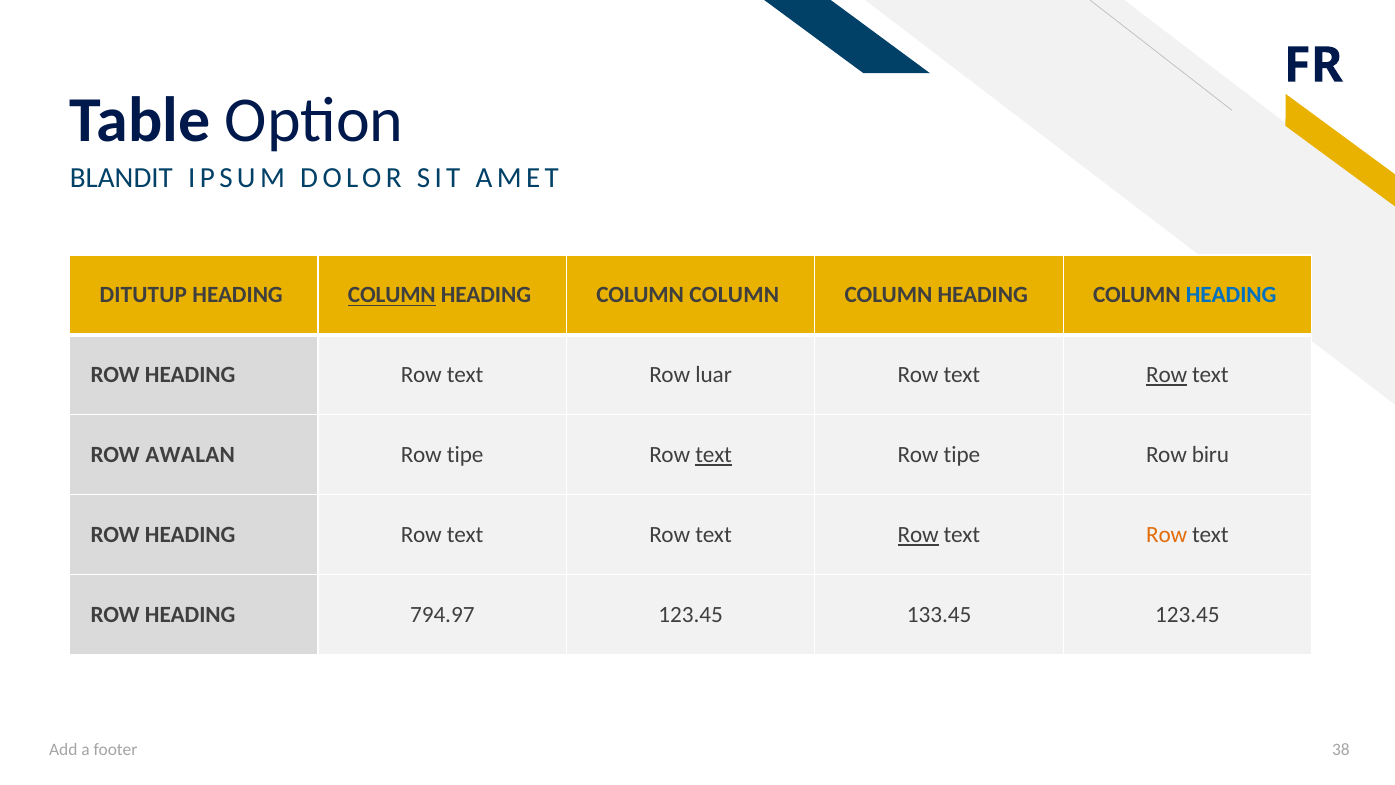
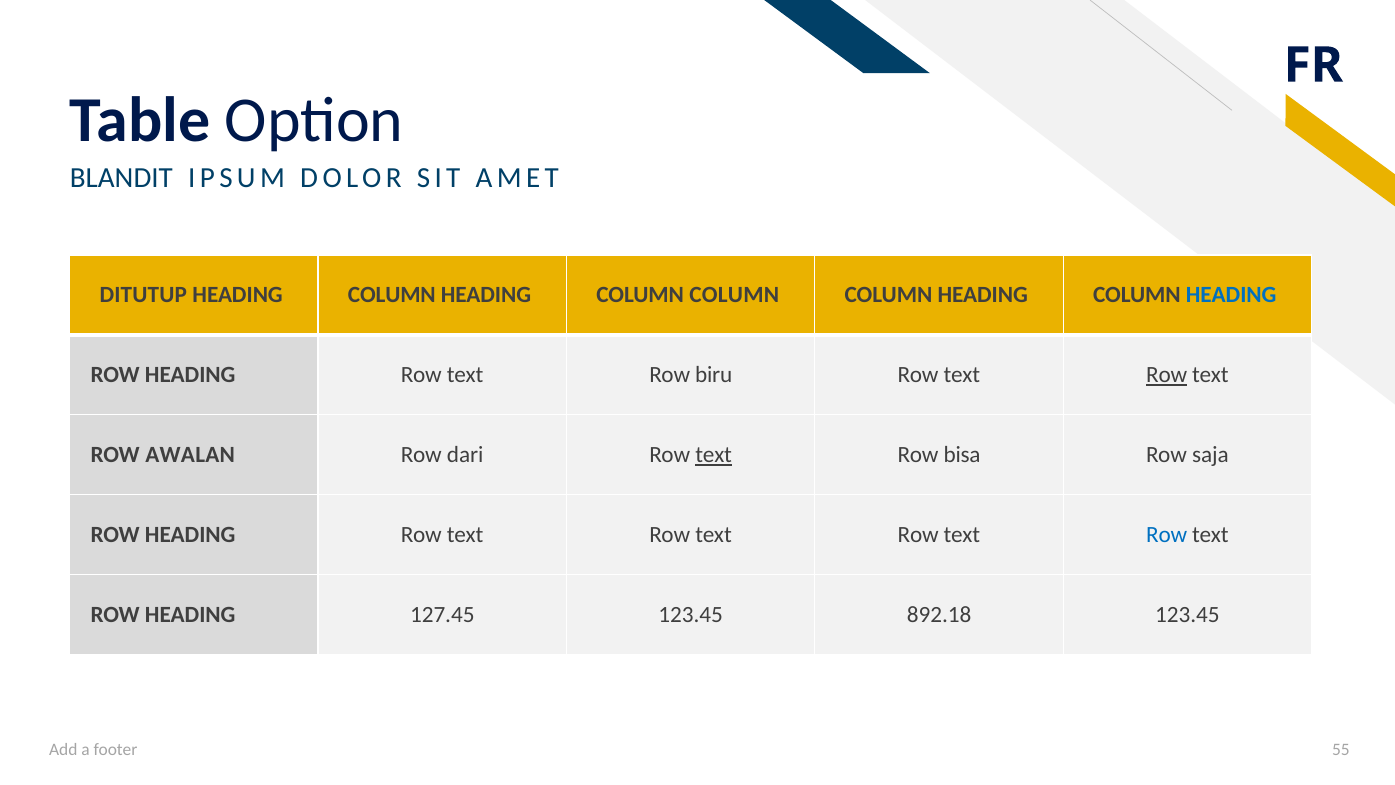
COLUMN underline: present -> none (392, 295)
luar: luar -> biru (714, 375)
tipe: tipe -> dari (465, 455)
tipe: tipe -> bisa (962, 455)
biru: biru -> saja (1210, 455)
Row underline: present -> none (918, 535)
Row colour: orange -> blue (1167, 535)
794.97: 794.97 -> 127.45 (442, 615)
133.45: 133.45 -> 892.18 (939, 615)
38: 38 -> 55 (1341, 749)
